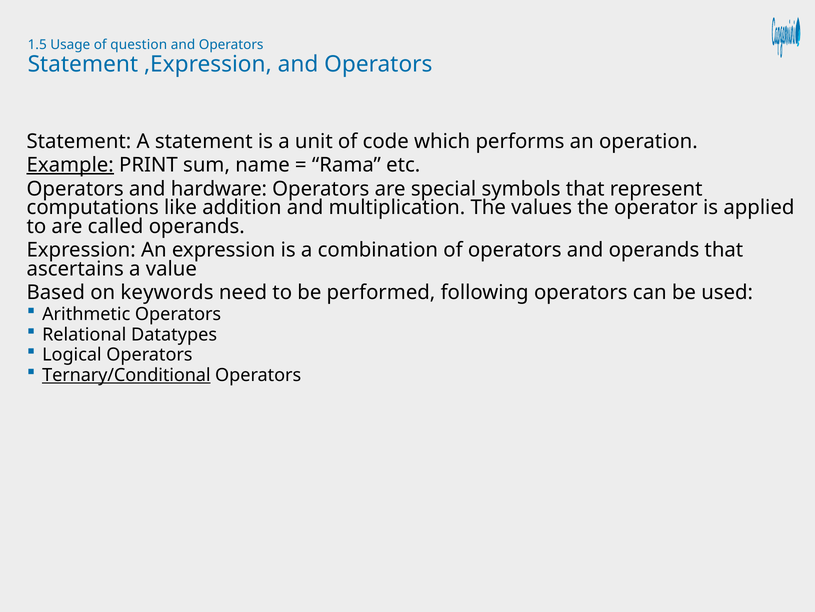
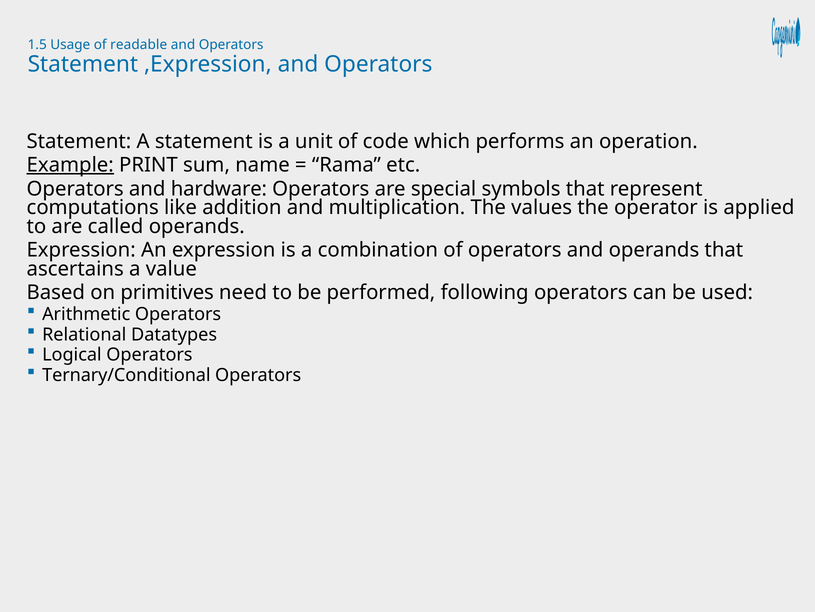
question: question -> readable (139, 45)
keywords: keywords -> primitives (167, 292)
Ternary/Conditional underline: present -> none (126, 375)
